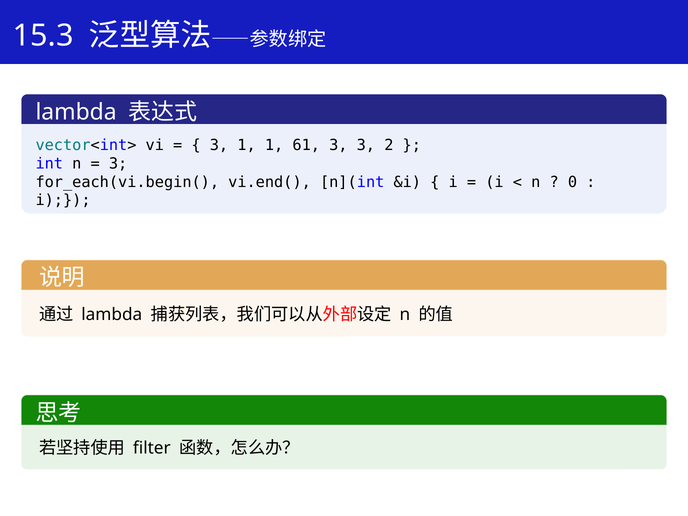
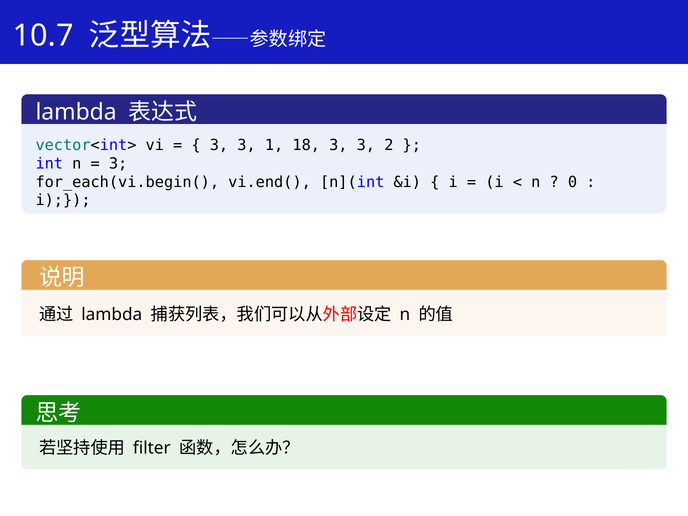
15.3: 15.3 -> 10.7 (43, 36)
1: 1 -> 3 (247, 145)
61: 61 -> 18 (306, 145)
